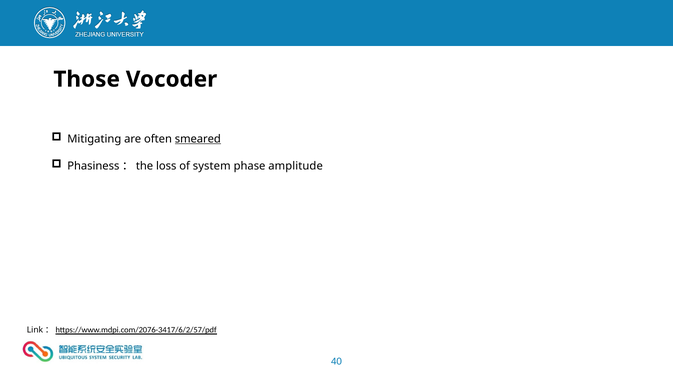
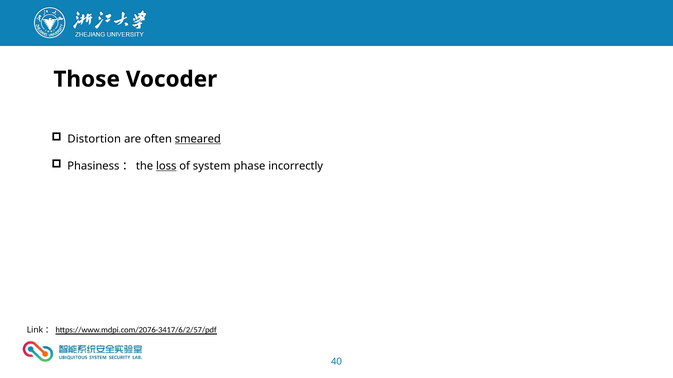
Mitigating: Mitigating -> Distortion (94, 139)
loss underline: none -> present (166, 166)
amplitude: amplitude -> incorrectly (296, 166)
